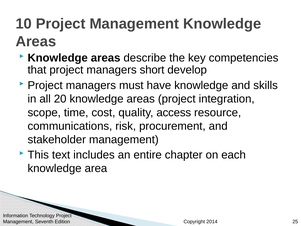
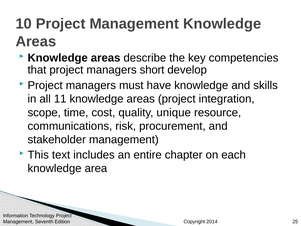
20: 20 -> 11 (60, 99)
access: access -> unique (174, 112)
